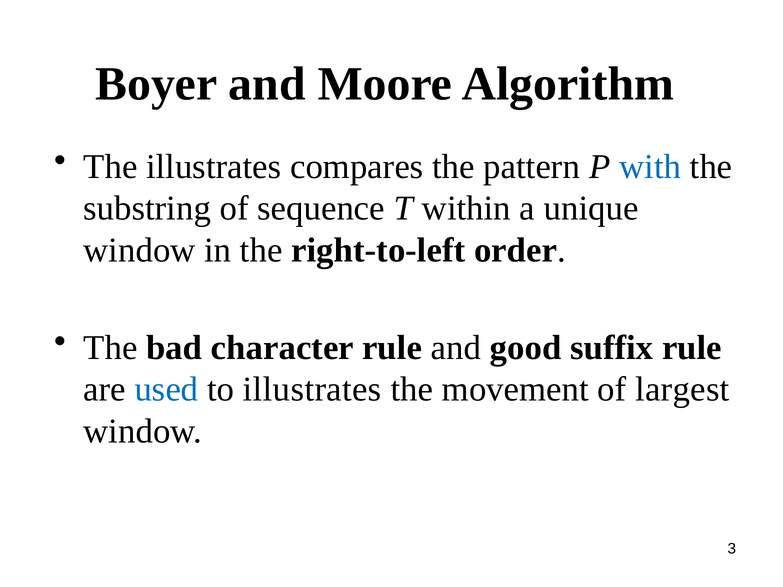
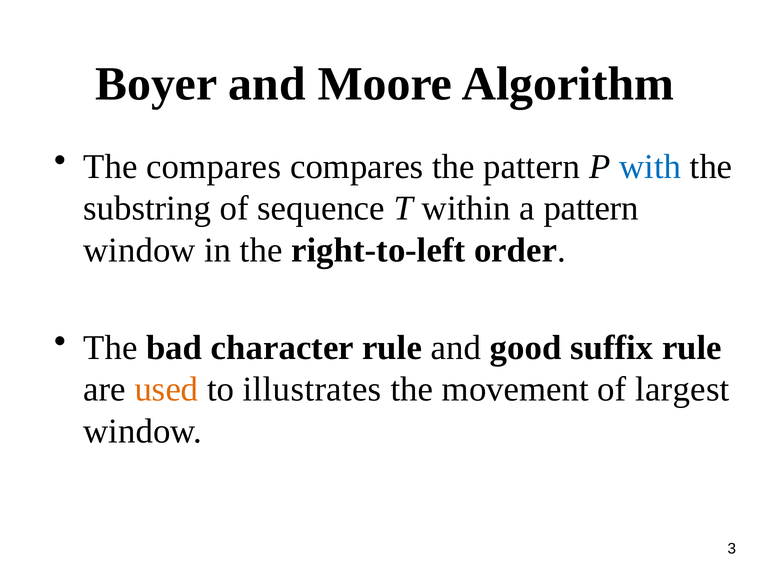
The illustrates: illustrates -> compares (214, 167)
a unique: unique -> pattern (591, 208)
used colour: blue -> orange (166, 389)
